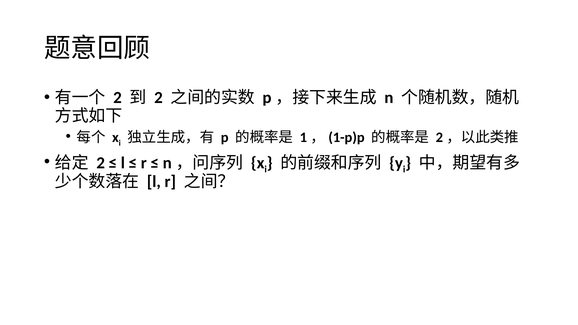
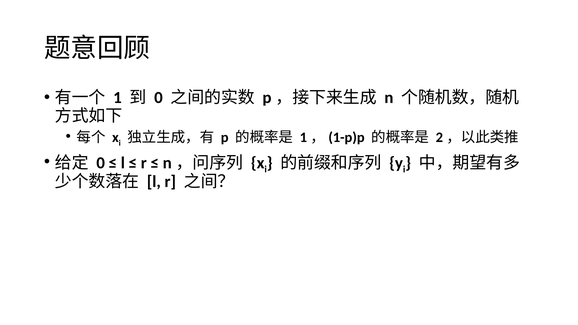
2: 2 -> 1 (117, 98)
2: 2 -> 0 (158, 98)
2: 2 -> 0 (101, 163)
